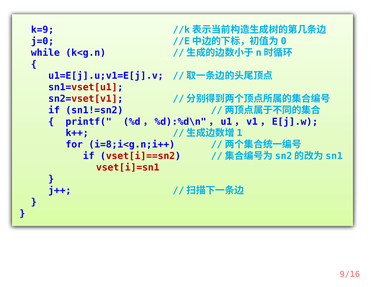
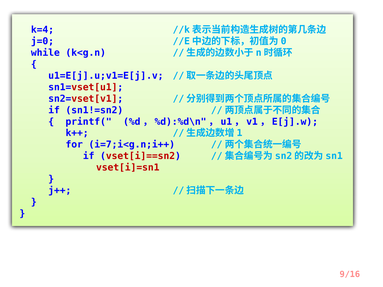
k=9: k=9 -> k=4 (42, 30)
i=8;i<g.n;i++: i=8;i<g.n;i++ -> i=7;i<g.n;i++ (132, 145)
